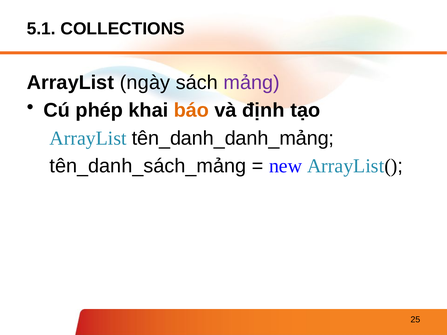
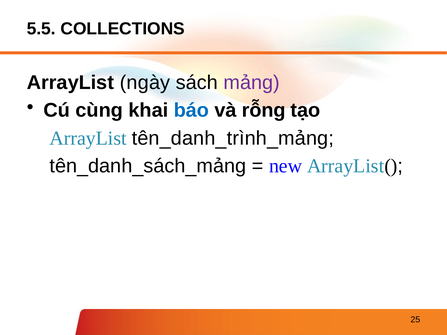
5.1: 5.1 -> 5.5 (41, 29)
phép: phép -> cùng (99, 110)
báo colour: orange -> blue (191, 110)
định: định -> rỗng (264, 110)
tên_danh_danh_mảng: tên_danh_danh_mảng -> tên_danh_trình_mảng (233, 138)
